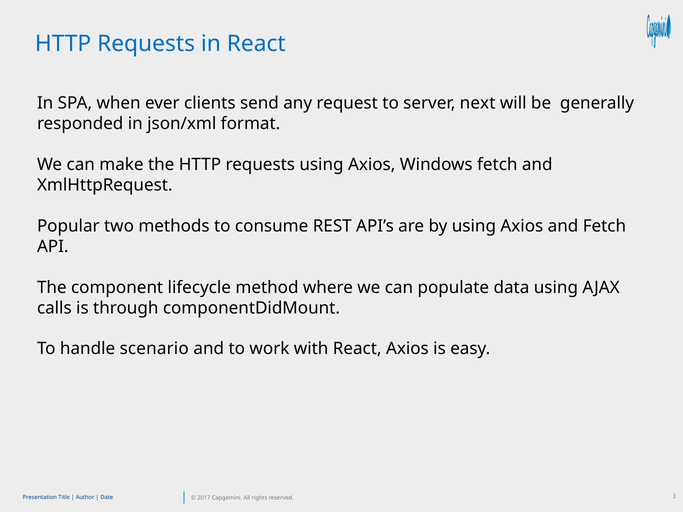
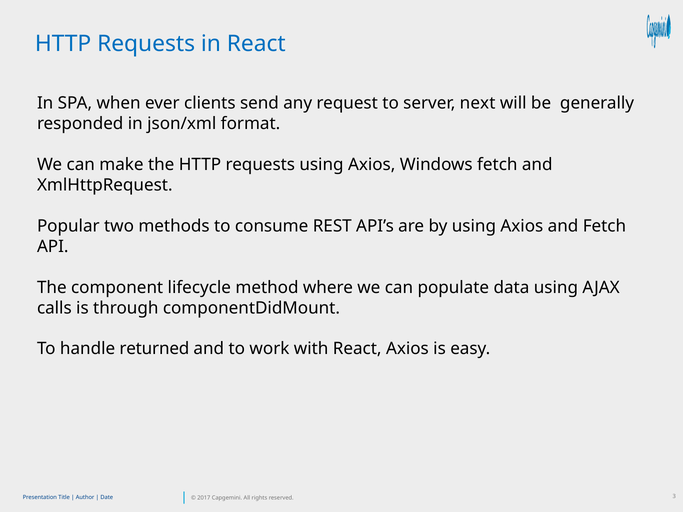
scenario: scenario -> returned (154, 349)
